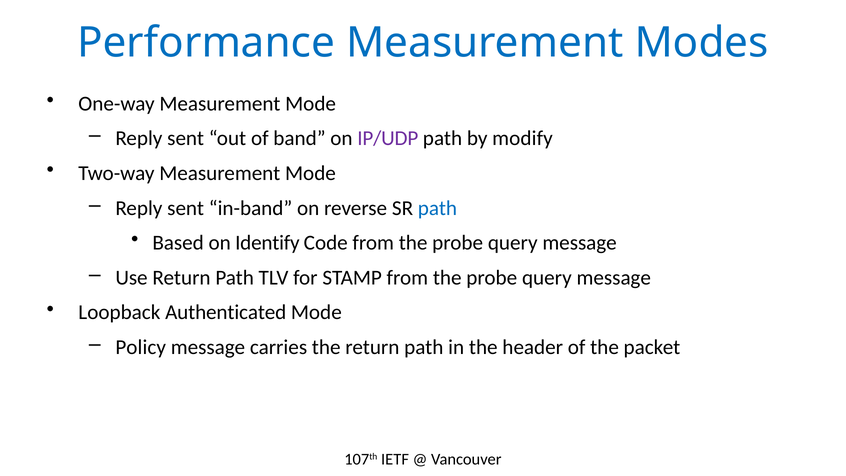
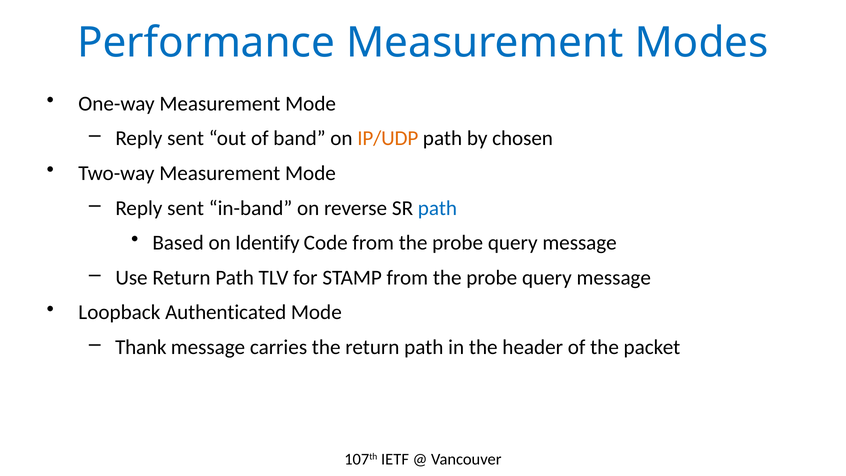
IP/UDP colour: purple -> orange (388, 138)
modify: modify -> chosen (523, 138)
Policy: Policy -> Thank (141, 347)
